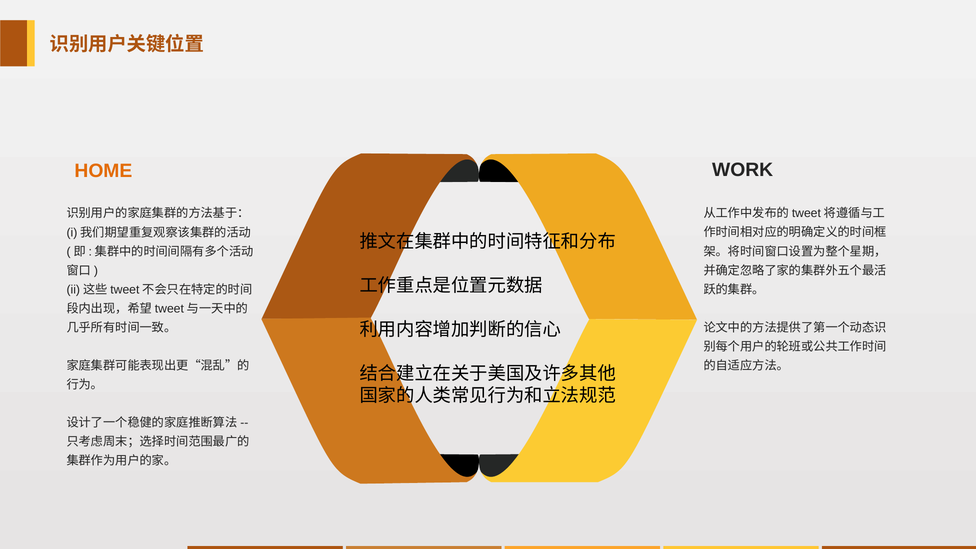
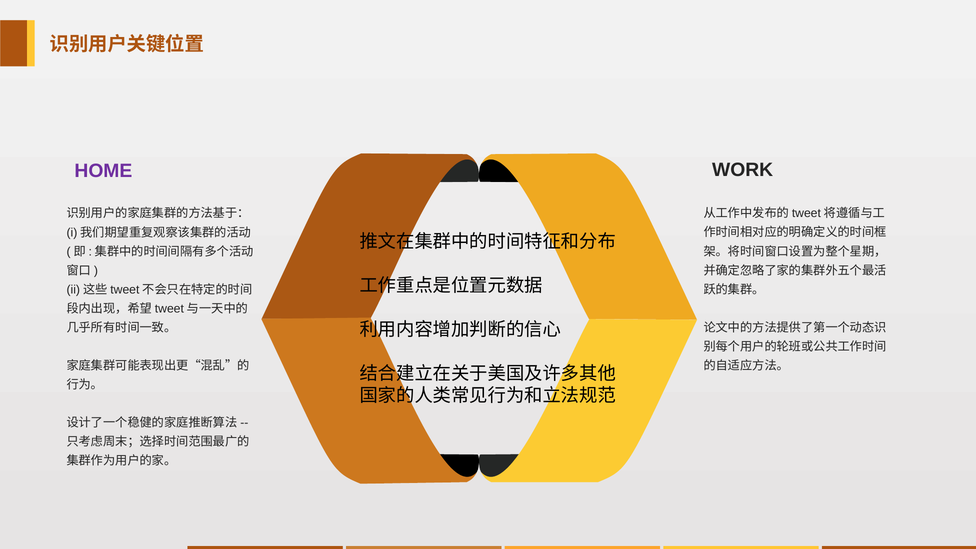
HOME colour: orange -> purple (103, 171)
